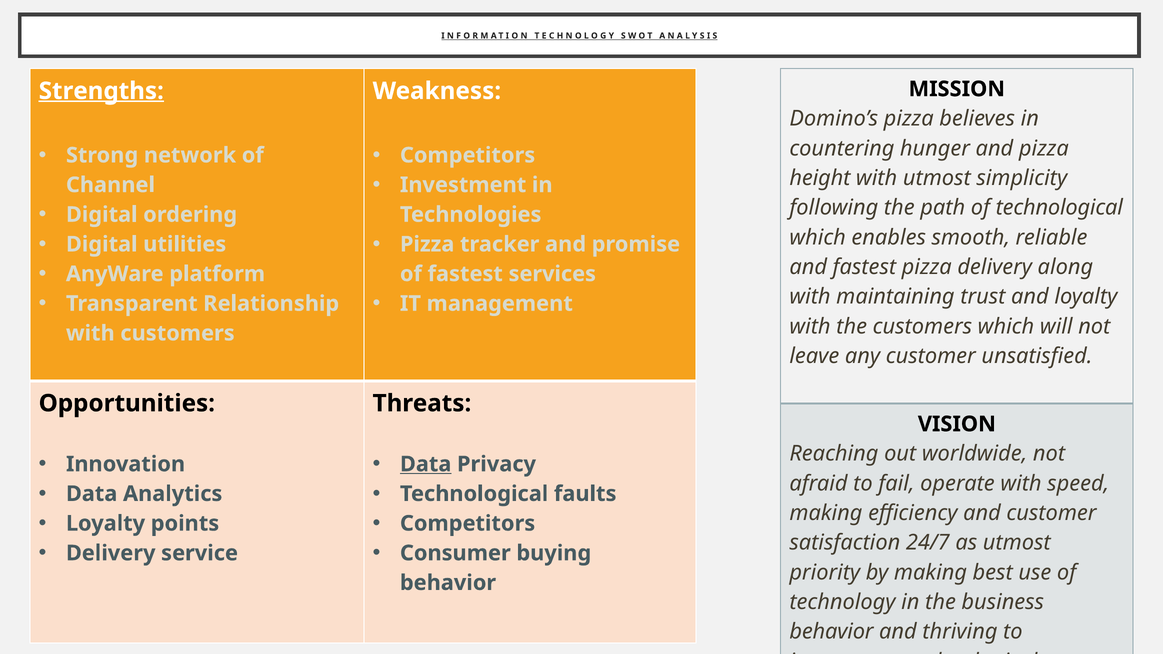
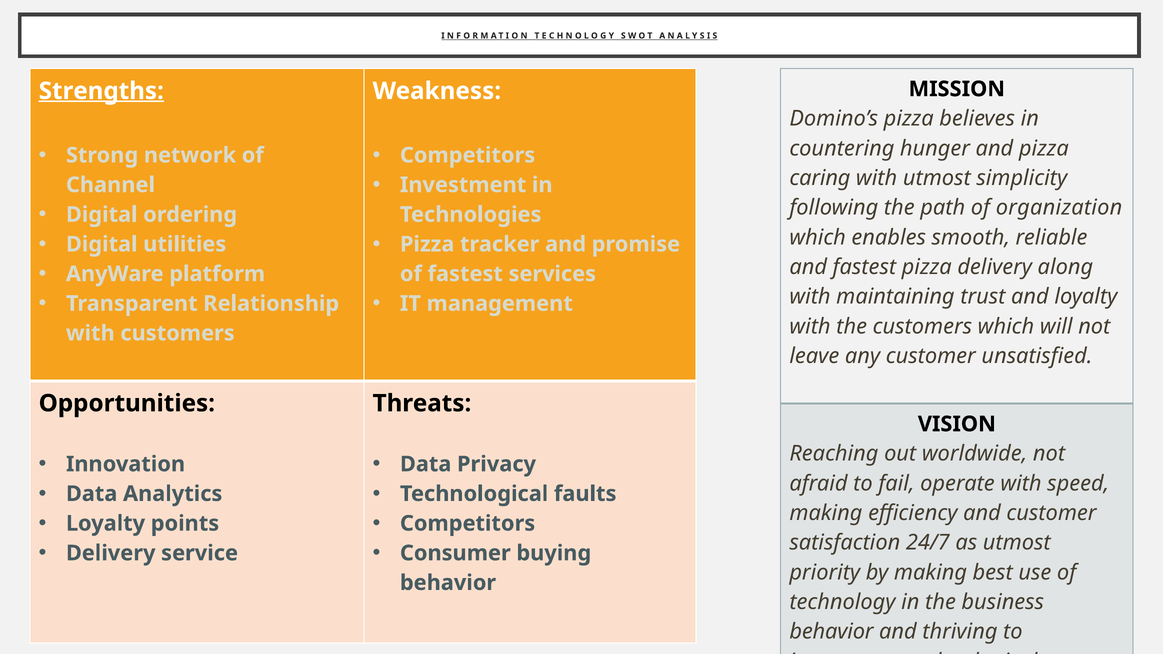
height: height -> caring (820, 178)
of technological: technological -> organization (1059, 208)
Data underline: present -> none (426, 464)
